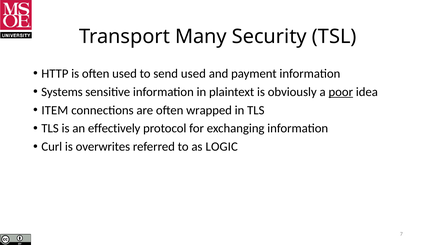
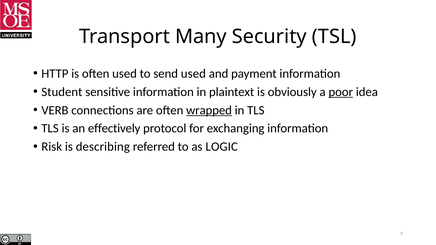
Systems: Systems -> Student (62, 92)
ITEM: ITEM -> VERB (55, 110)
wrapped underline: none -> present (209, 110)
Curl: Curl -> Risk (52, 147)
overwrites: overwrites -> describing (103, 147)
